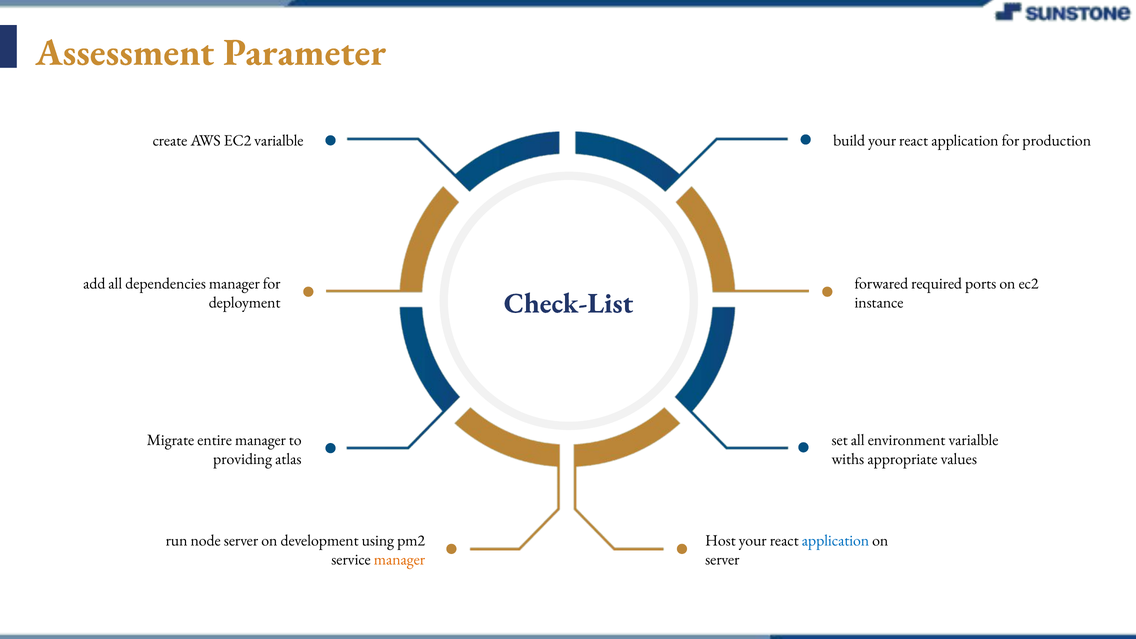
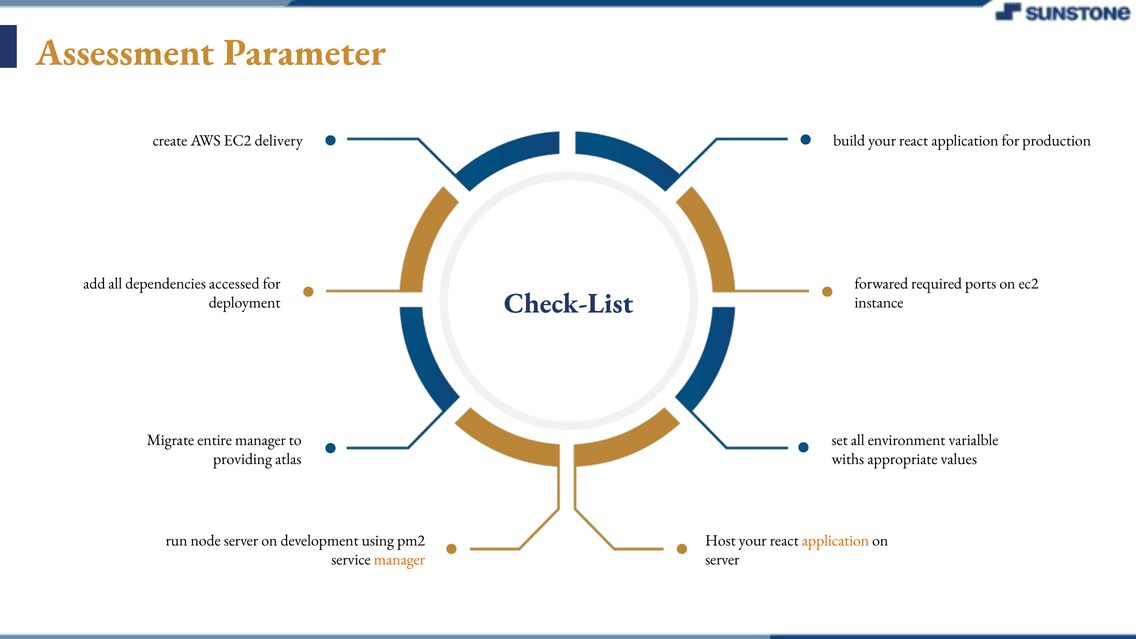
EC2 varialble: varialble -> delivery (279, 140)
dependencies manager: manager -> accessed (234, 283)
application colour: blue -> orange (835, 541)
